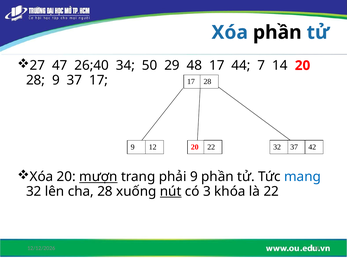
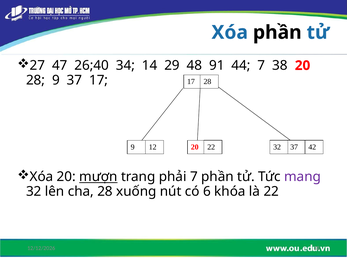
50: 50 -> 14 (150, 66)
48 17: 17 -> 91 (217, 66)
7 14: 14 -> 38 (280, 66)
phải 9: 9 -> 7 (194, 177)
mang colour: blue -> purple (303, 177)
nút underline: present -> none (171, 191)
3: 3 -> 6 (207, 191)
